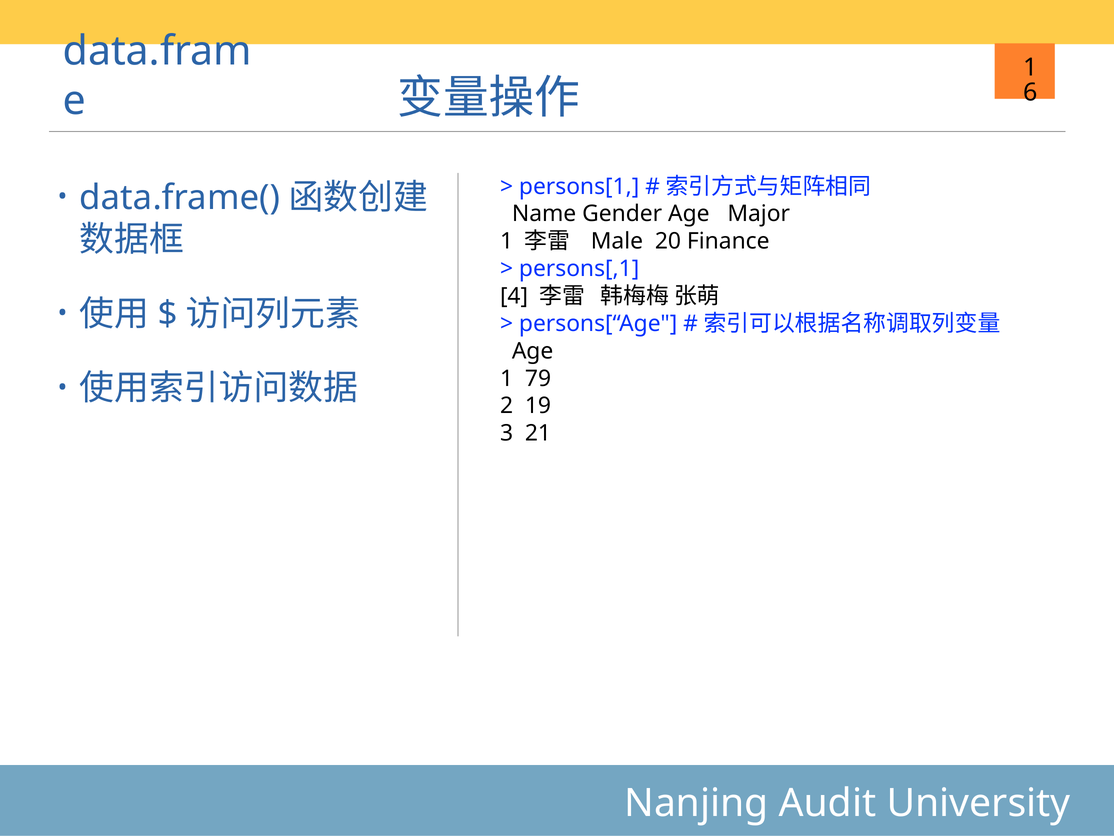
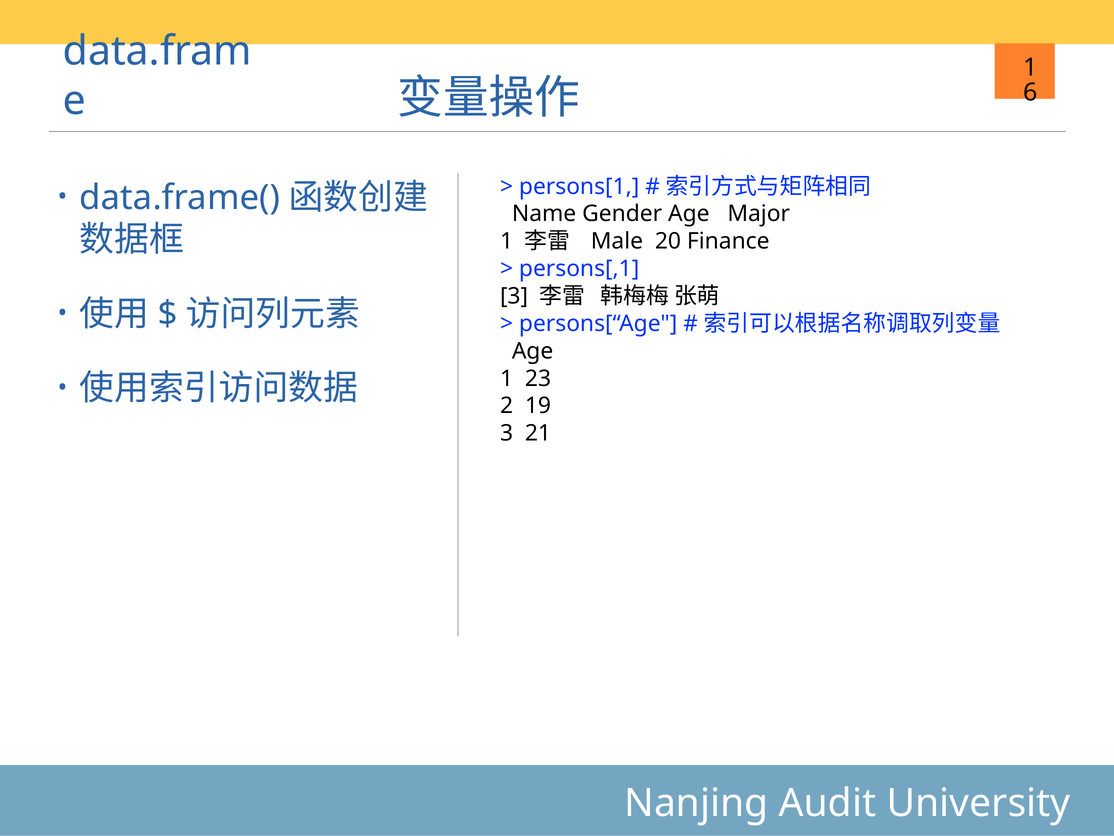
4: 4 -> 3 (514, 296)
79: 79 -> 23 (538, 378)
